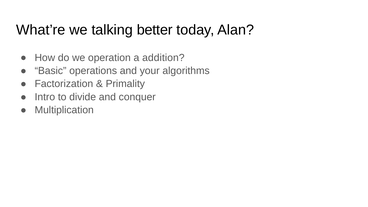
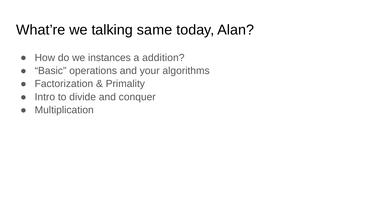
better: better -> same (155, 30)
operation: operation -> instances (109, 58)
